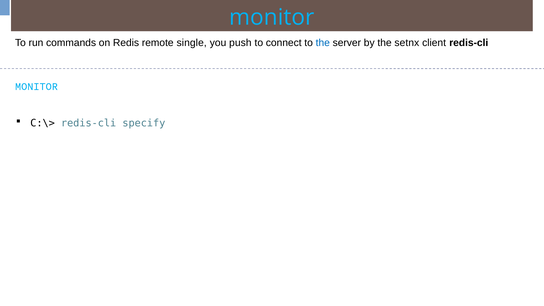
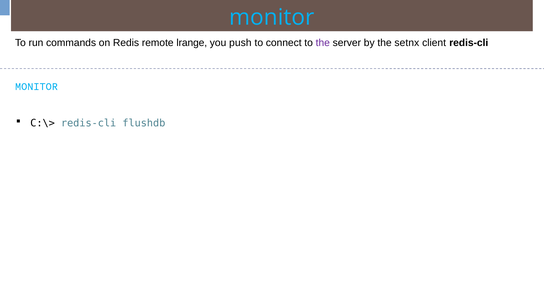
single: single -> lrange (192, 43)
the colour: blue -> purple (323, 43)
specify: specify -> flushdb (144, 123)
